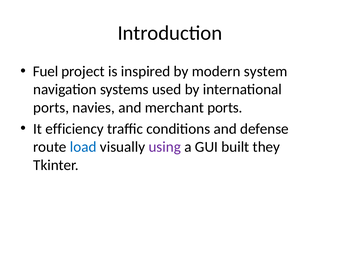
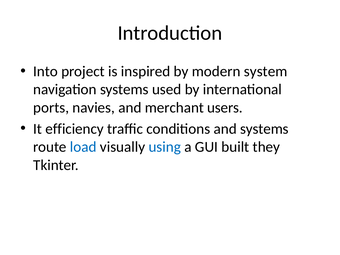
Fuel: Fuel -> Into (45, 71)
merchant ports: ports -> users (225, 108)
and defense: defense -> systems (264, 129)
using colour: purple -> blue (165, 147)
